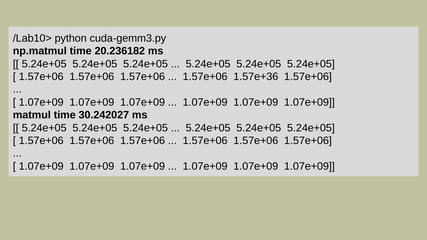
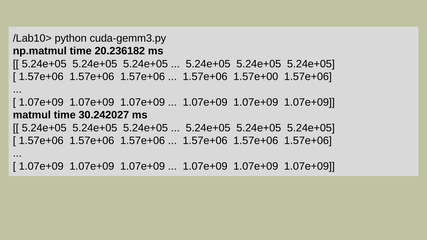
1.57e+36: 1.57e+36 -> 1.57e+00 (256, 77)
